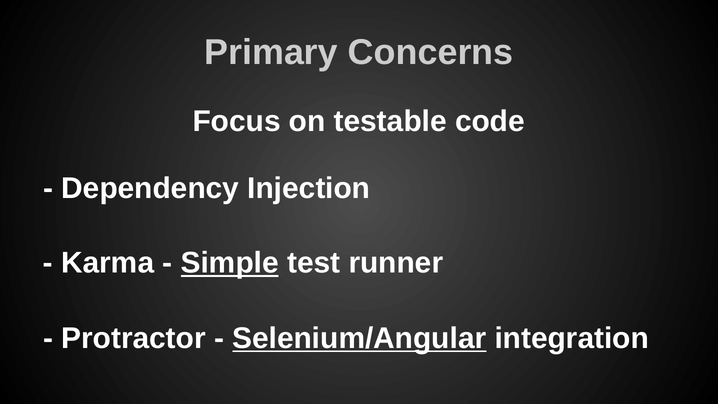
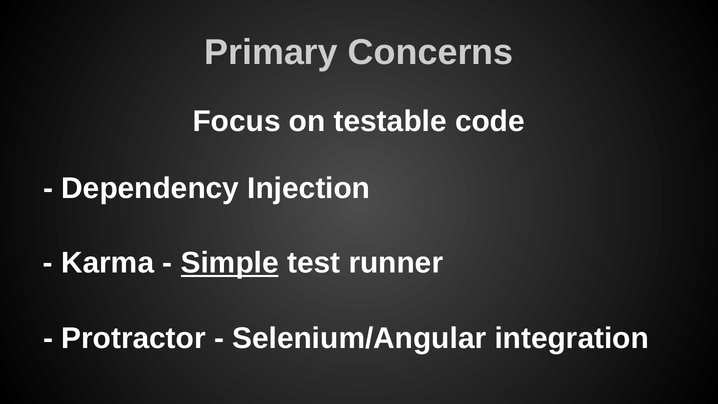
Selenium/Angular underline: present -> none (359, 338)
